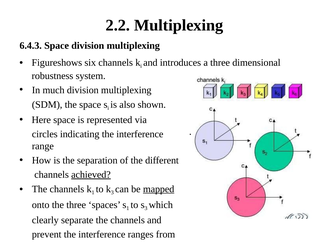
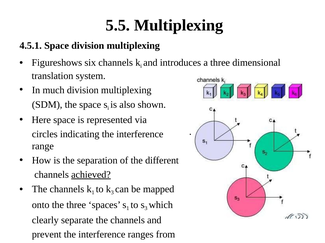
2.2: 2.2 -> 5.5 (118, 25)
6.4.3: 6.4.3 -> 4.5.1 (31, 46)
robustness: robustness -> translation (52, 76)
mapped underline: present -> none (159, 190)
